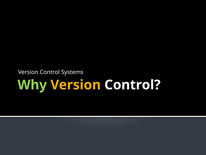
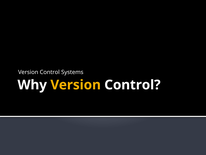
Why colour: light green -> white (32, 85)
